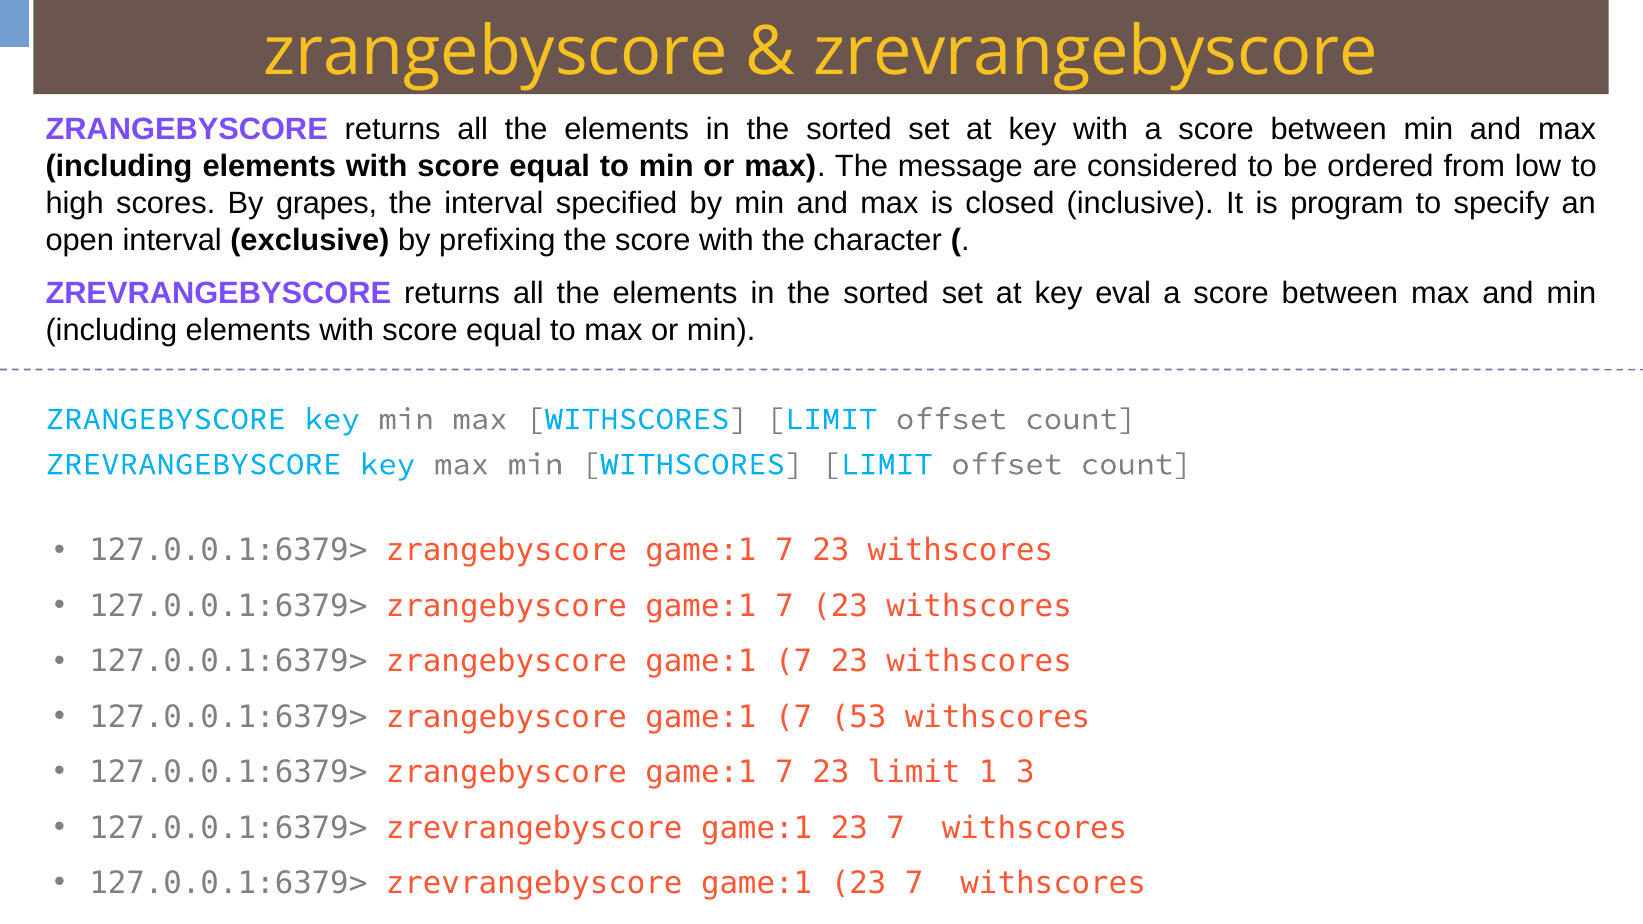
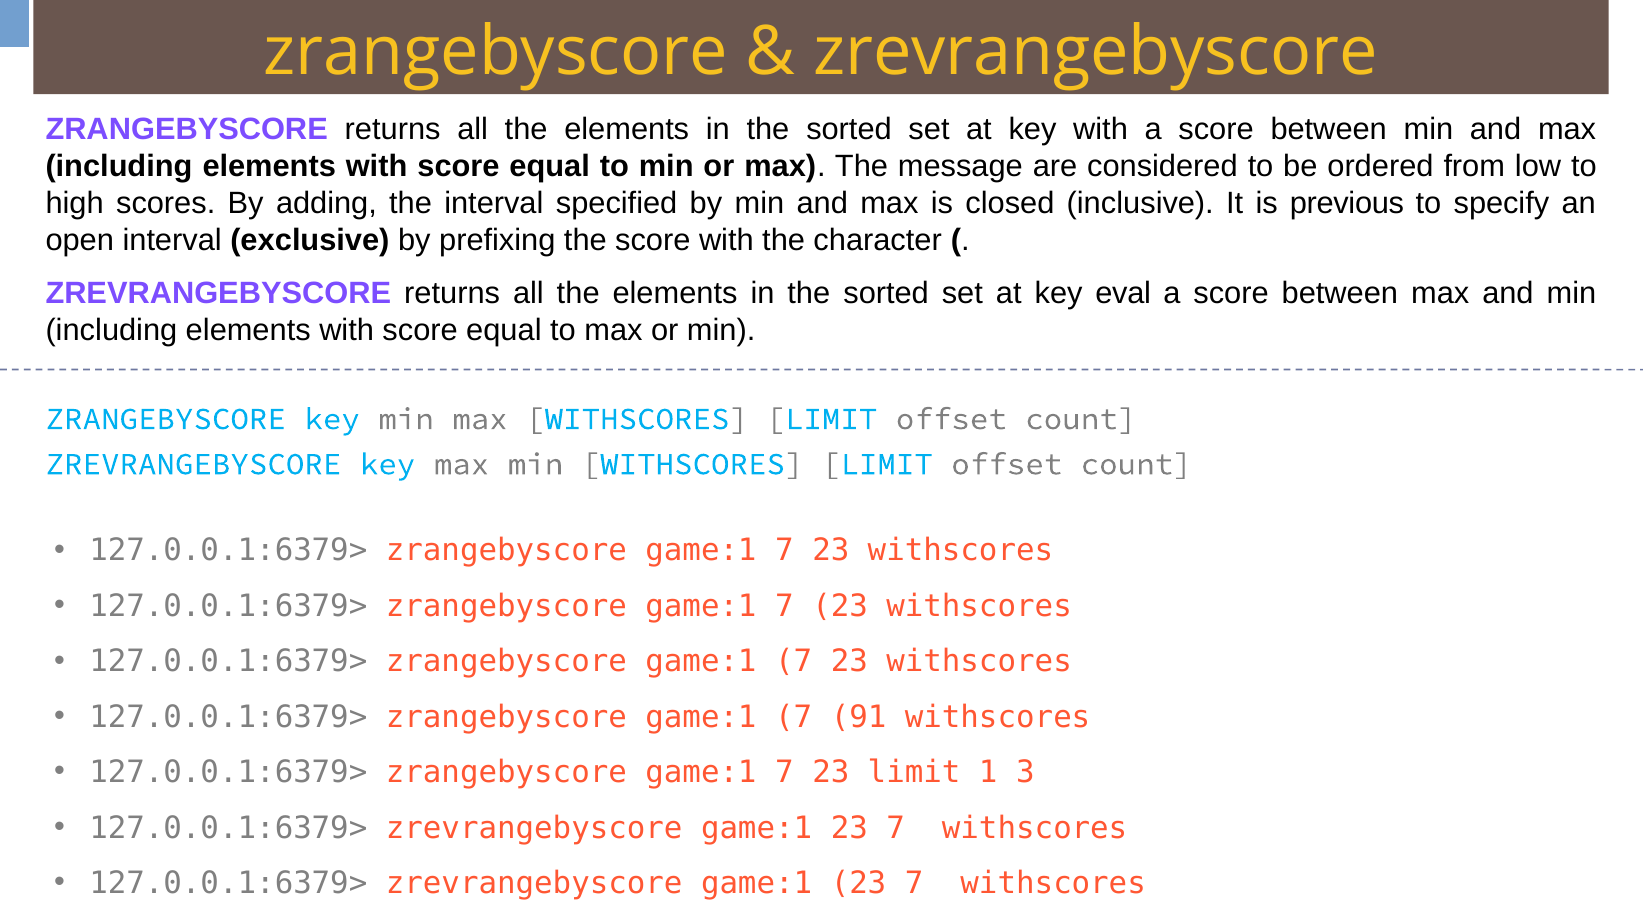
grapes: grapes -> adding (326, 203)
program: program -> previous (1347, 203)
53: 53 -> 91 (859, 717)
